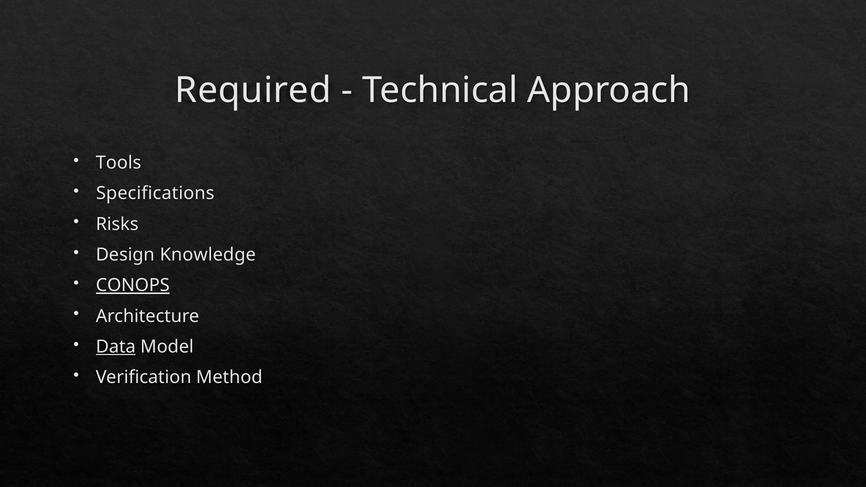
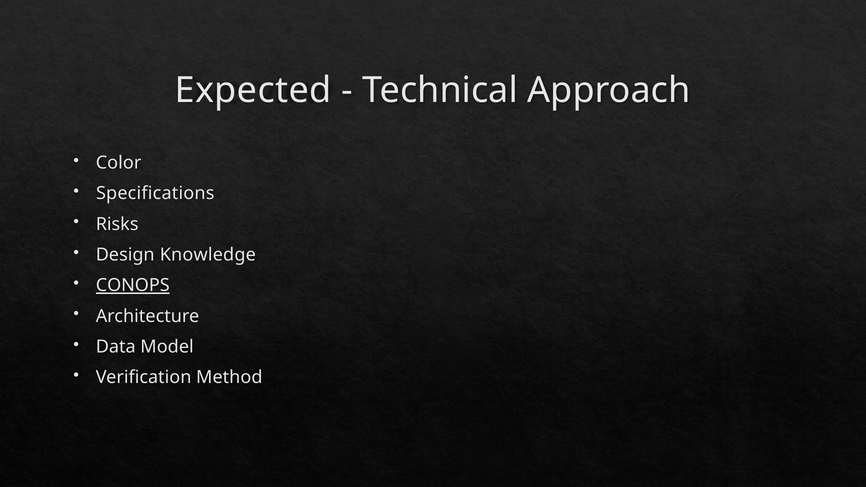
Required: Required -> Expected (253, 90)
Tools: Tools -> Color (119, 163)
Data underline: present -> none (116, 347)
